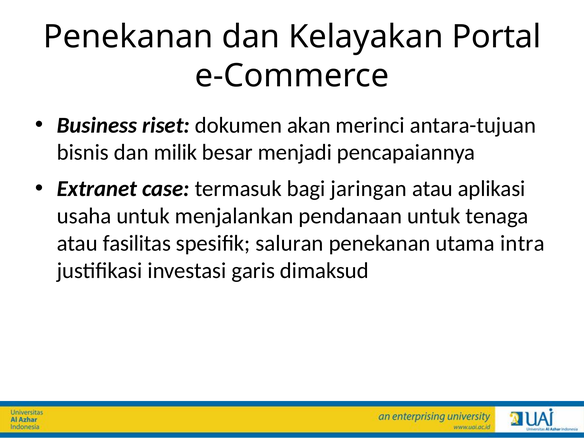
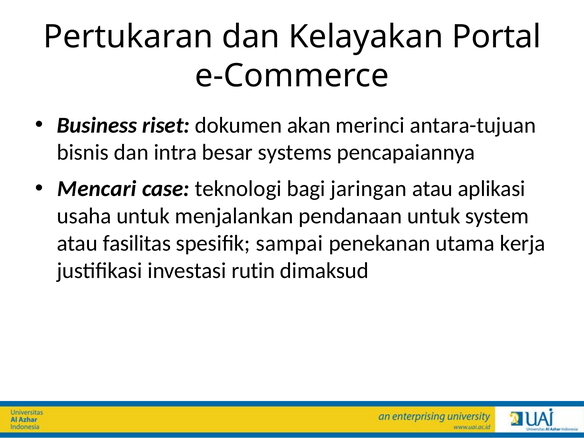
Penekanan: Penekanan -> Pertukaran (128, 37)
milik: milik -> intra (175, 152)
menjadi: menjadi -> systems (295, 152)
Extranet: Extranet -> Mencari (97, 189)
termasuk: termasuk -> teknologi (238, 189)
tenaga: tenaga -> system (497, 216)
saluran: saluran -> sampai (289, 243)
intra: intra -> kerja (523, 243)
garis: garis -> rutin (253, 271)
